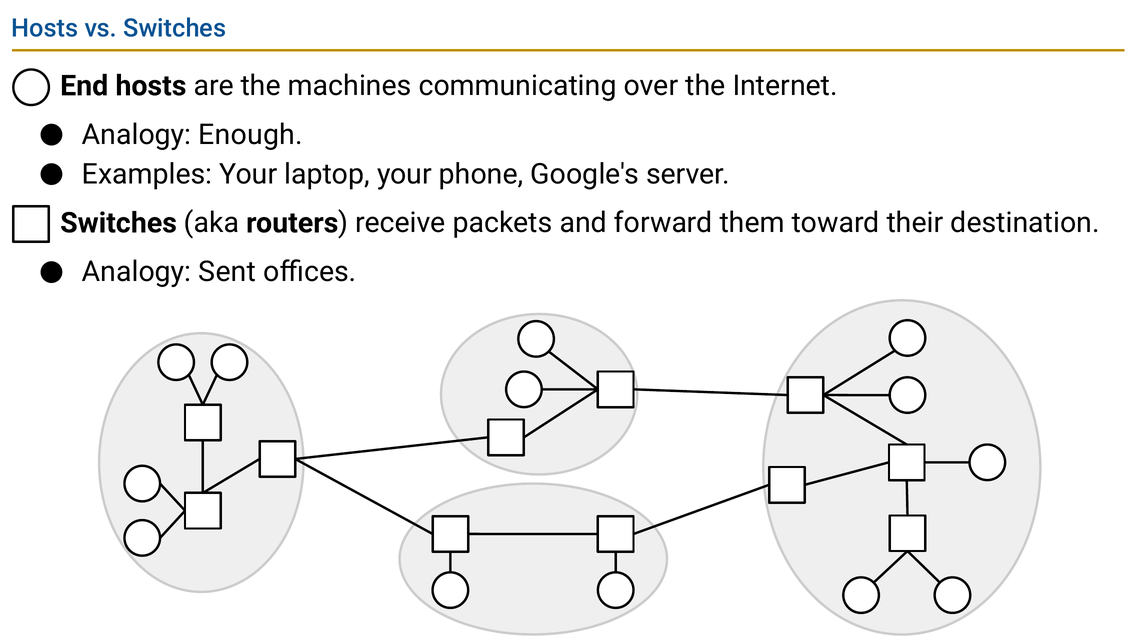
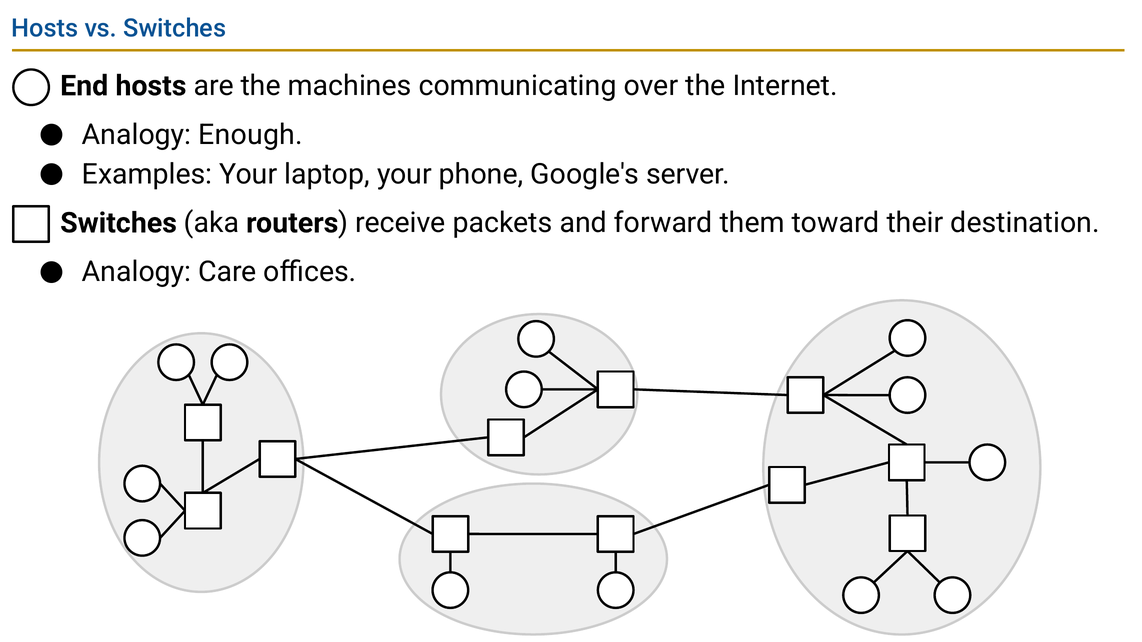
Sent: Sent -> Care (227, 272)
